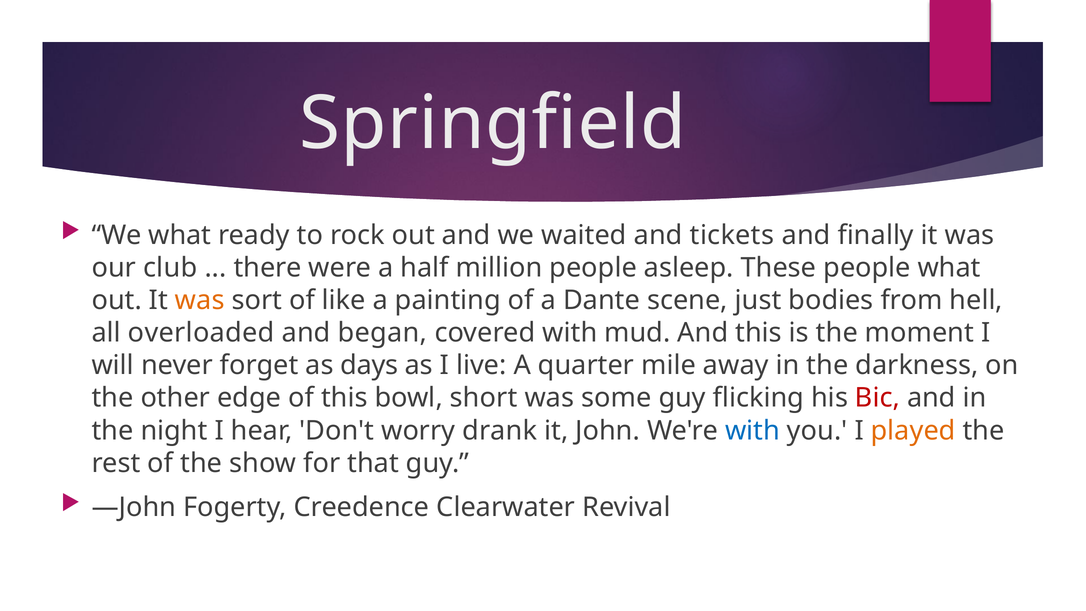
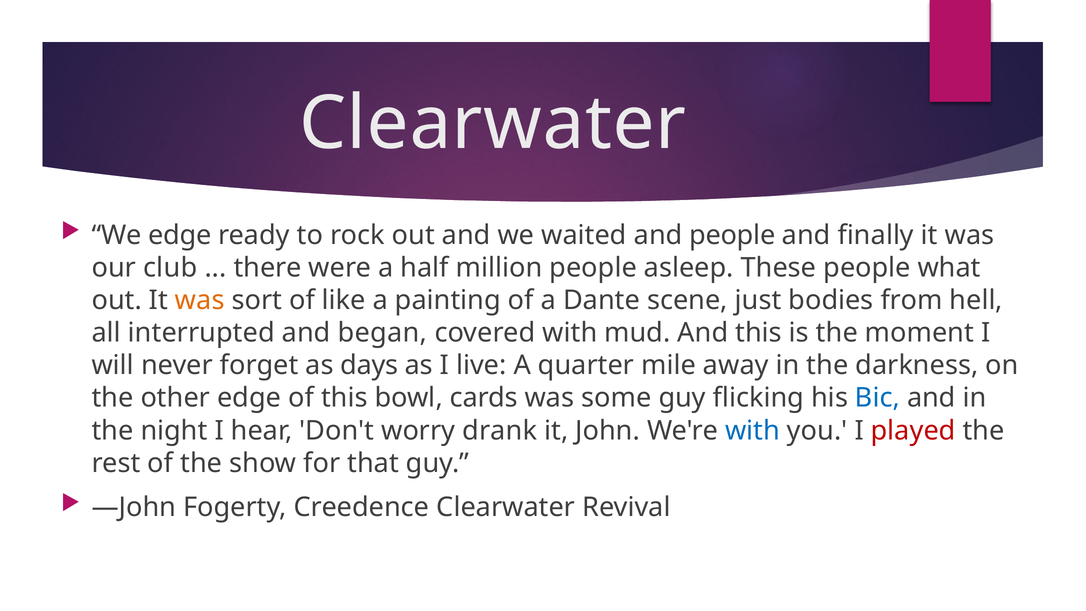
Springfield: Springfield -> Clearwater (493, 123)
We what: what -> edge (180, 235)
and tickets: tickets -> people (732, 235)
overloaded: overloaded -> interrupted (201, 333)
short: short -> cards (484, 398)
Bic colour: red -> blue (877, 398)
played colour: orange -> red (913, 430)
